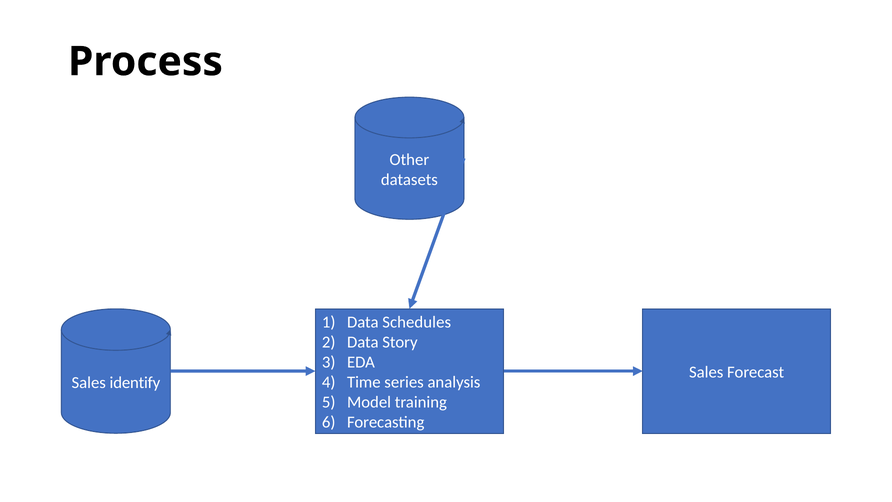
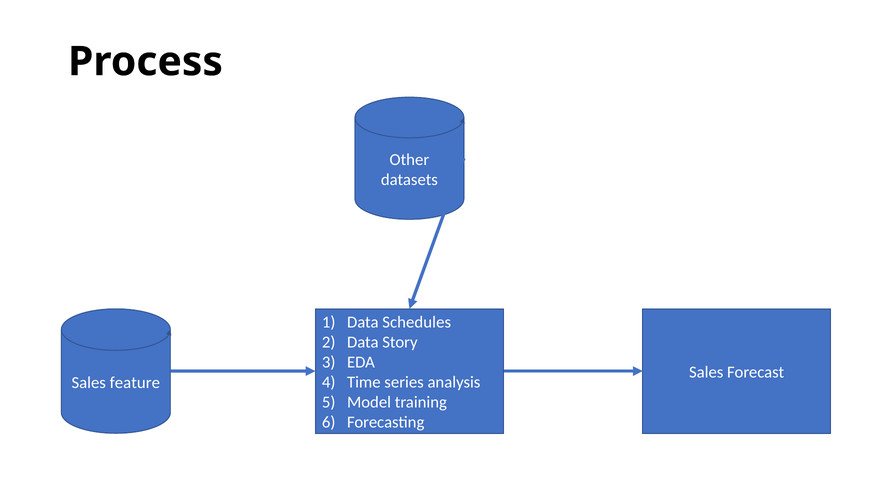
identify: identify -> feature (135, 382)
